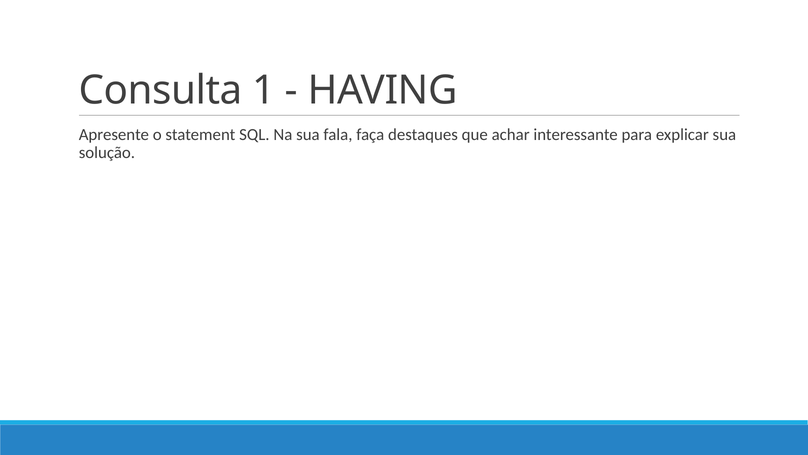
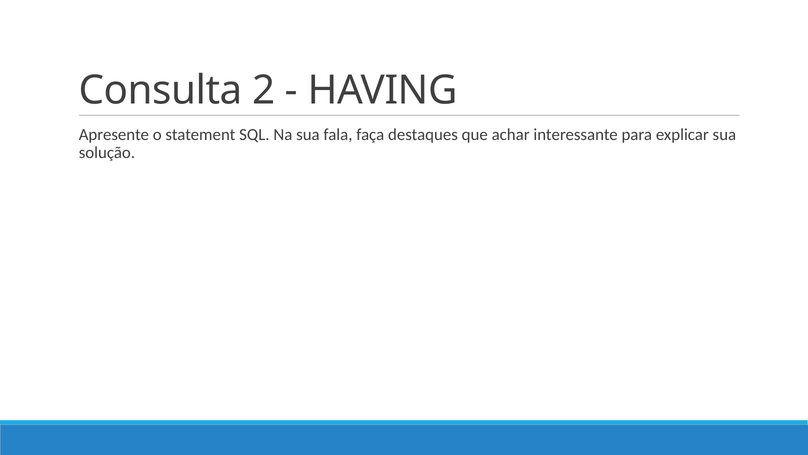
1: 1 -> 2 (264, 91)
